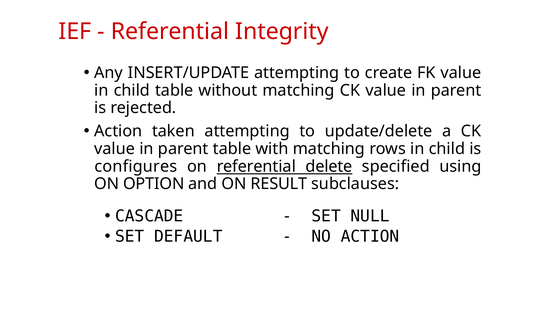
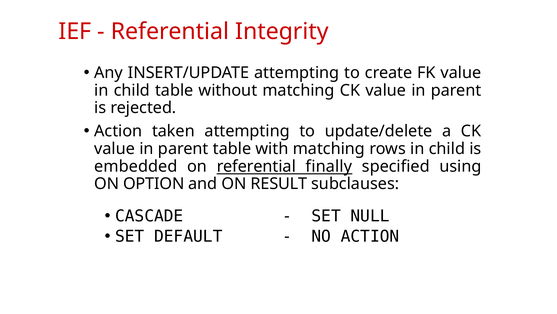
configures: configures -> embedded (136, 166)
delete: delete -> finally (329, 166)
